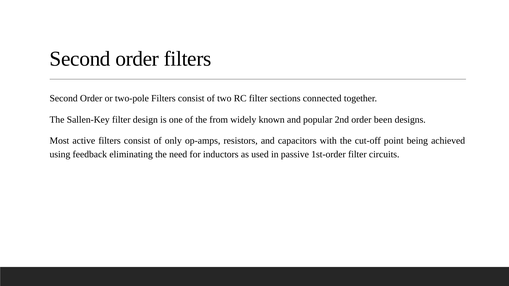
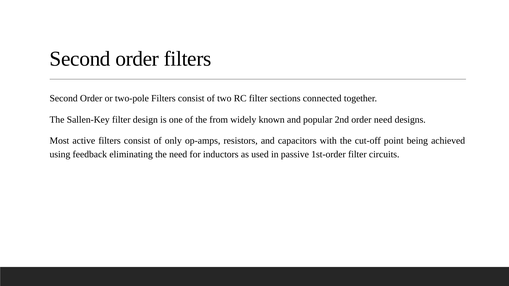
order been: been -> need (383, 120)
